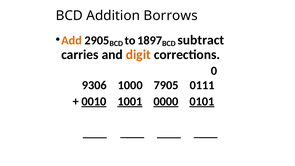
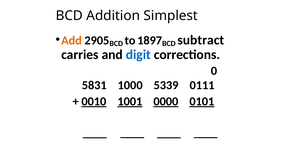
Borrows: Borrows -> Simplest (171, 16)
digit colour: orange -> blue (138, 55)
9306: 9306 -> 5831 (94, 85)
7905: 7905 -> 5339 (166, 85)
